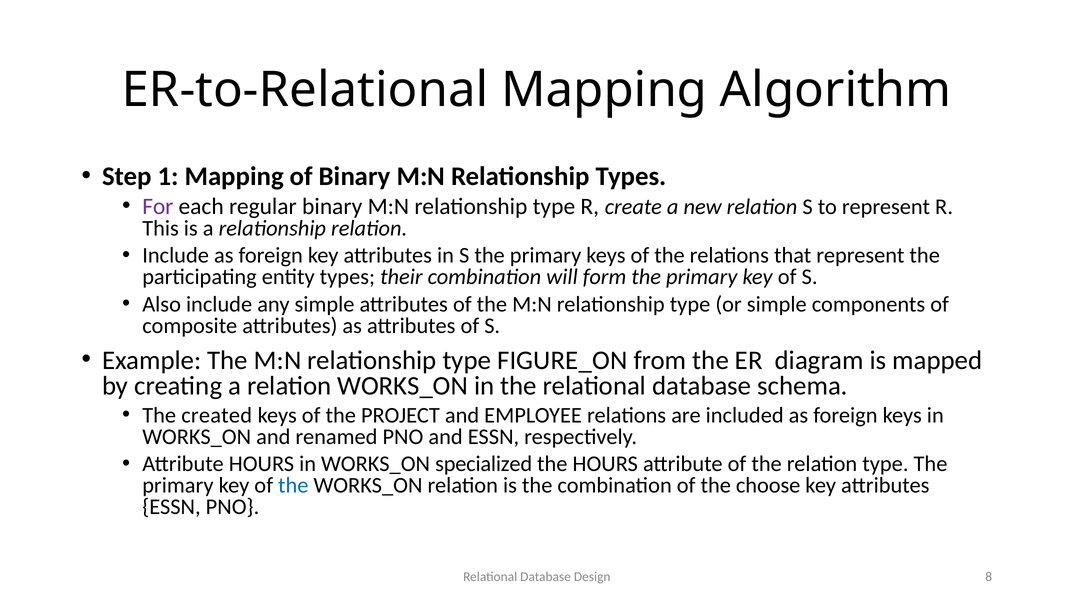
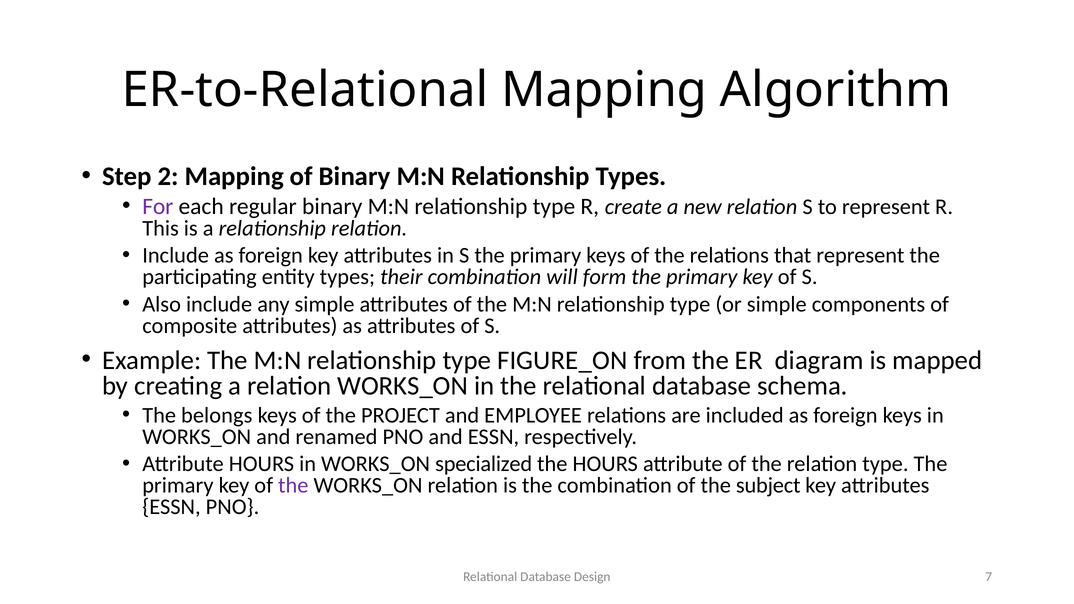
1: 1 -> 2 (168, 177)
created: created -> belongs (217, 416)
the colour: blue -> purple (293, 486)
choose: choose -> subject (768, 486)
8: 8 -> 7 (989, 577)
